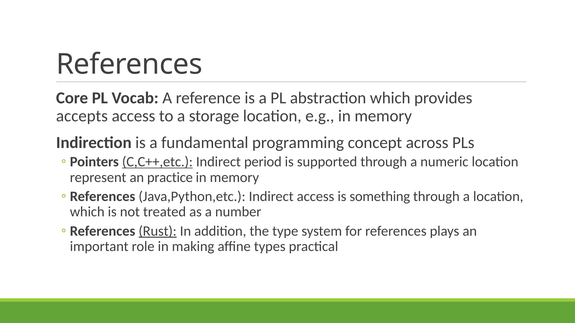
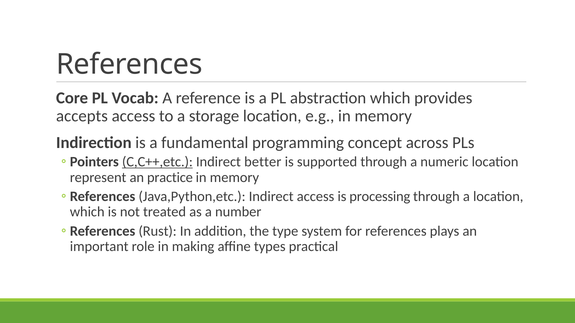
period: period -> better (263, 162)
something: something -> processing (380, 197)
Rust underline: present -> none (158, 231)
